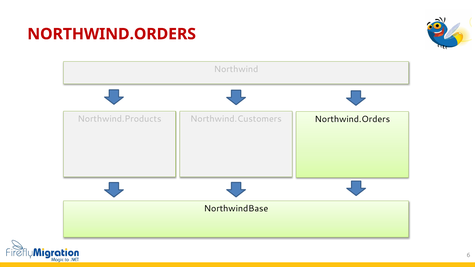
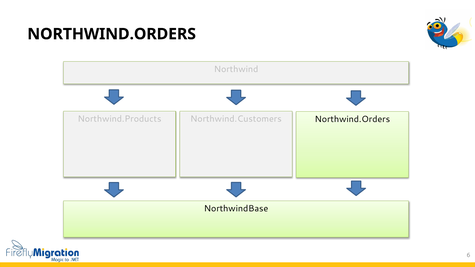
NORTHWIND.ORDERS colour: red -> black (112, 34)
